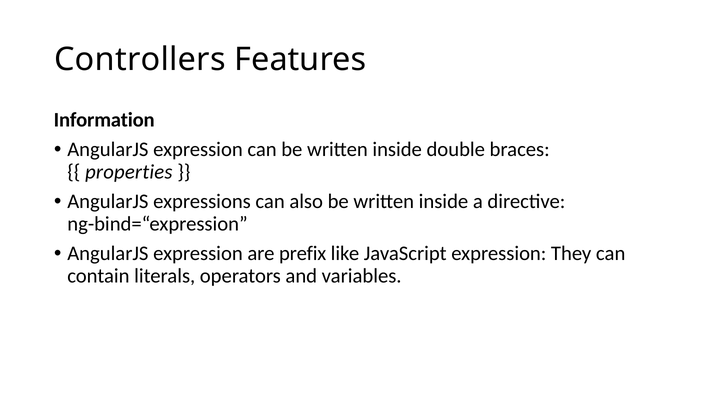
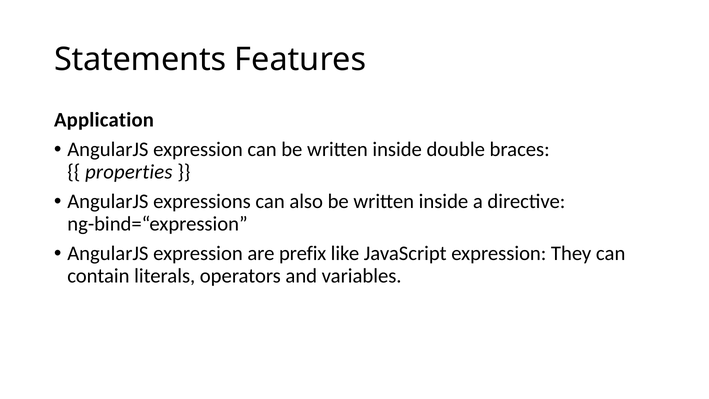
Controllers: Controllers -> Statements (140, 60)
Information: Information -> Application (104, 120)
